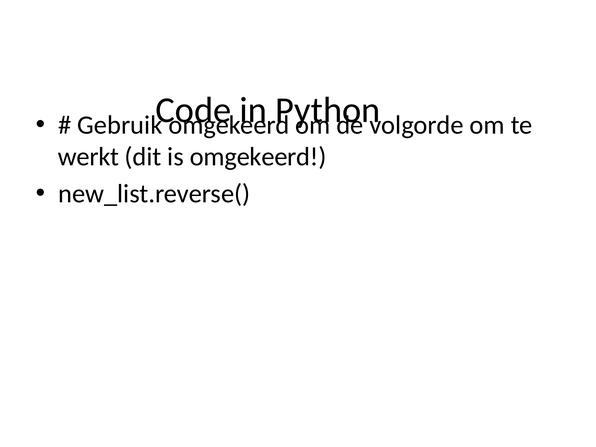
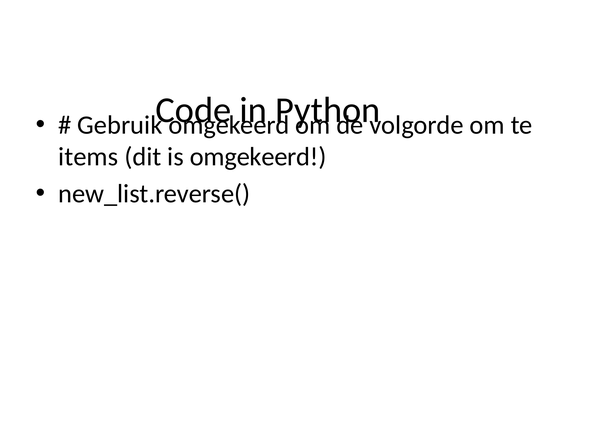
werkt: werkt -> items (88, 157)
